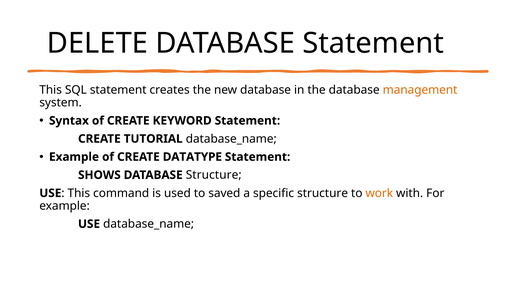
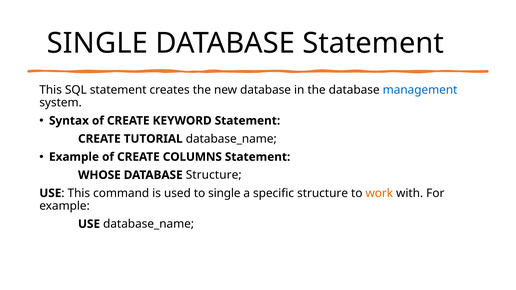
DELETE: DELETE -> SINGLE (97, 43)
management colour: orange -> blue (420, 90)
DATATYPE: DATATYPE -> COLUMNS (192, 157)
SHOWS: SHOWS -> WHOSE (99, 175)
to saved: saved -> single (224, 193)
